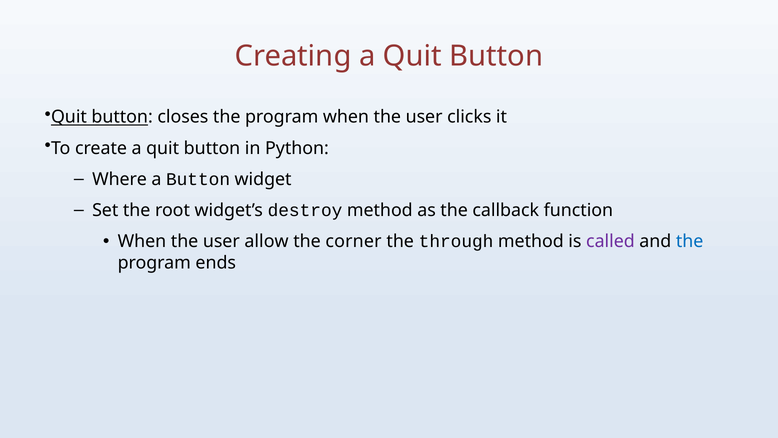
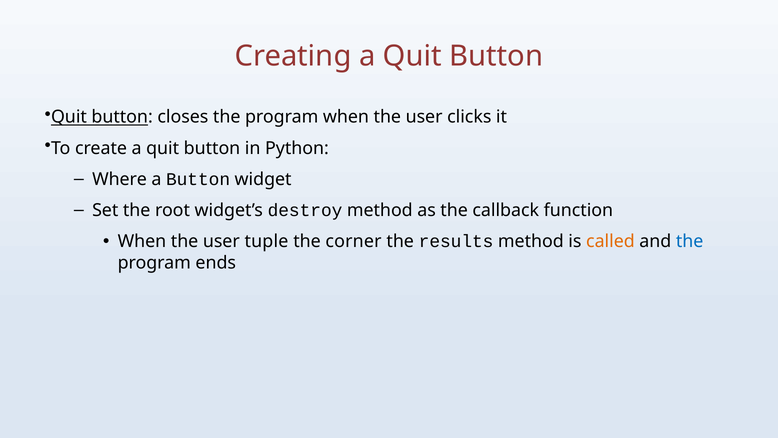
allow: allow -> tuple (266, 241)
through: through -> results (456, 241)
called colour: purple -> orange (610, 241)
